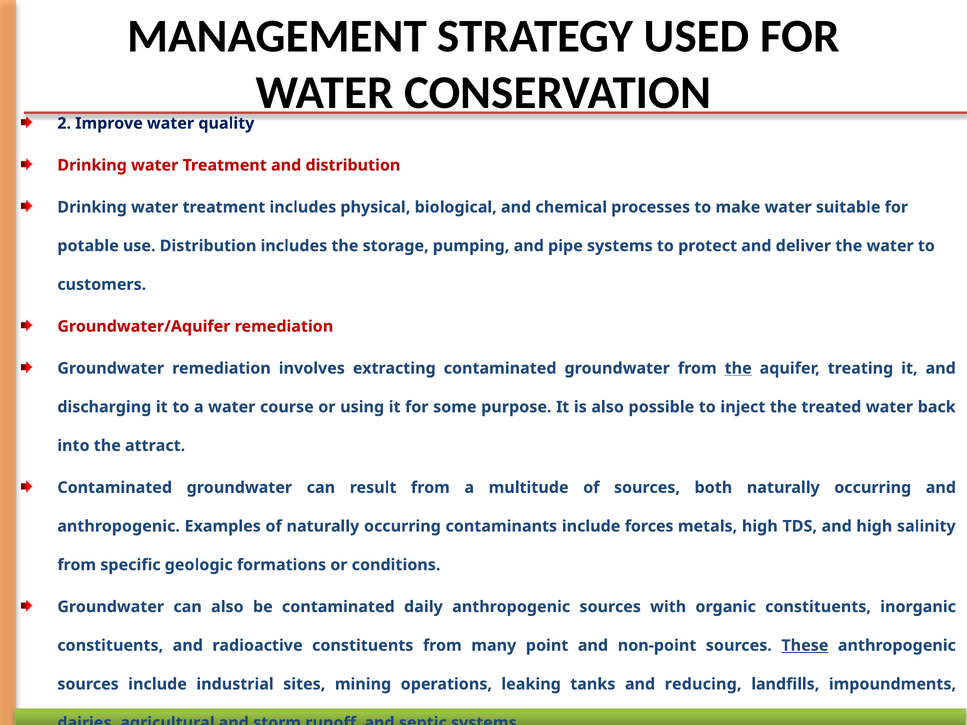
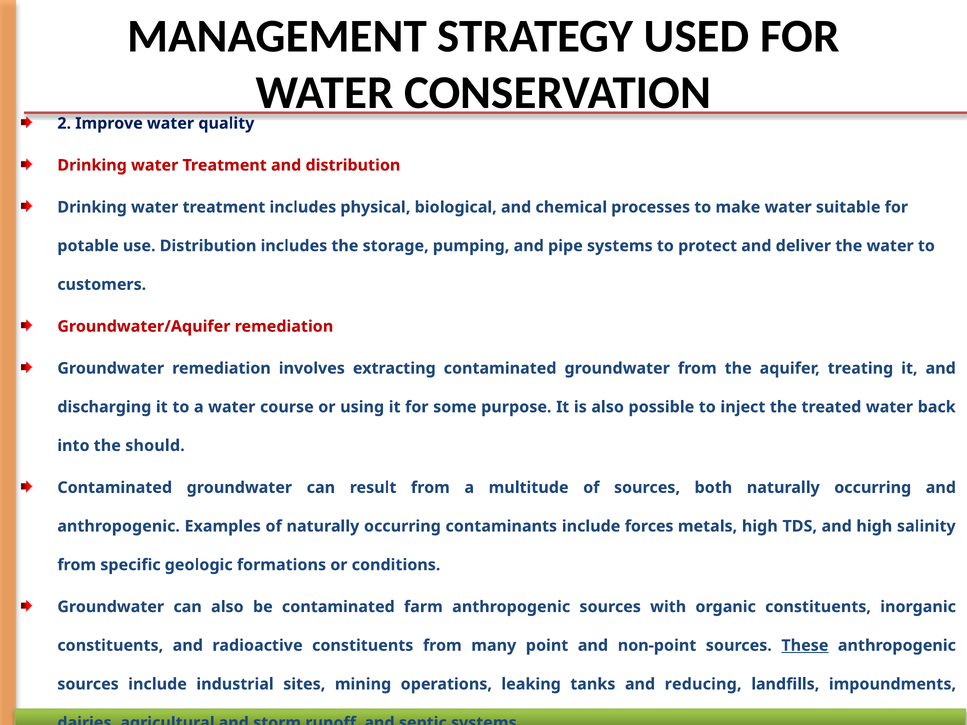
the underline: present -> none (738, 368)
attract: attract -> should (155, 446)
daily: daily -> farm (423, 607)
